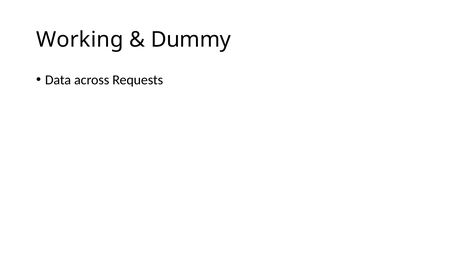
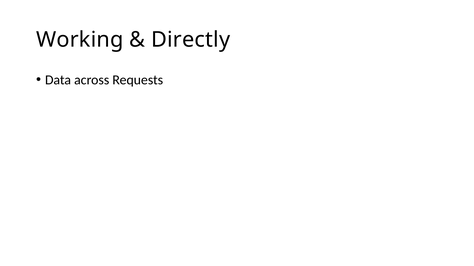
Dummy: Dummy -> Directly (191, 40)
